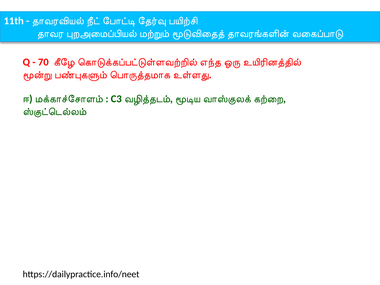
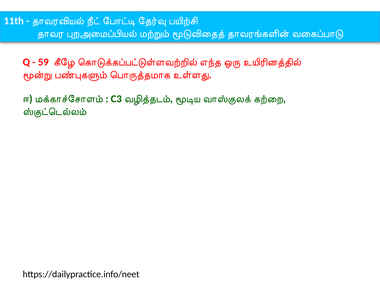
70: 70 -> 59 (43, 62)
